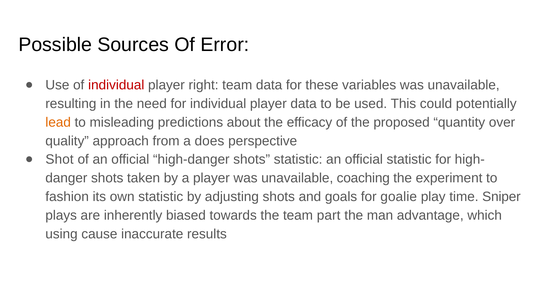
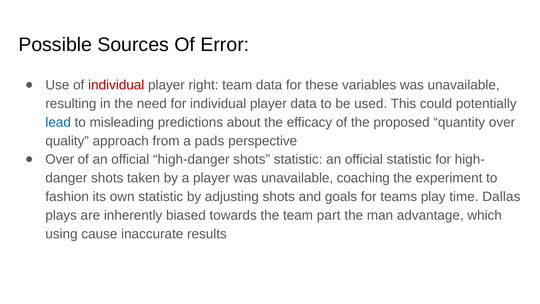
lead colour: orange -> blue (58, 122)
does: does -> pads (209, 141)
Shot: Shot -> Over (60, 159)
goalie: goalie -> teams (399, 197)
Sniper: Sniper -> Dallas (501, 197)
